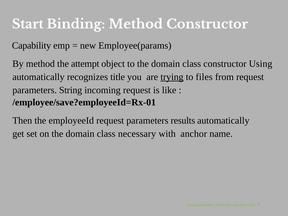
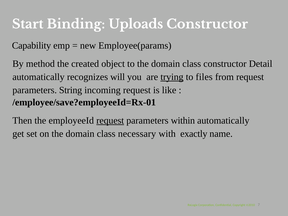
Binding Method: Method -> Uploads (136, 24)
attempt: attempt -> created (85, 64)
Using: Using -> Detail (261, 64)
title: title -> will (118, 77)
request underline: none -> present (110, 121)
results: results -> within (183, 121)
anchor: anchor -> exactly (194, 134)
